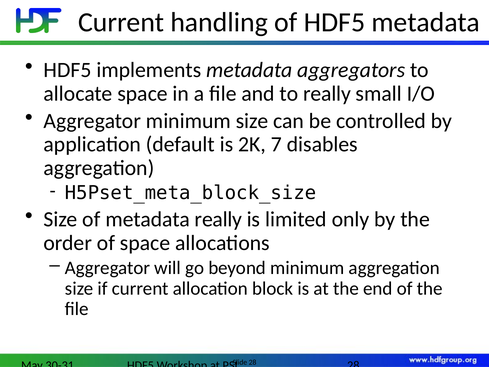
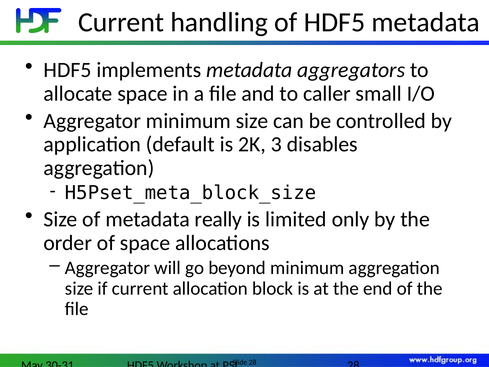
to really: really -> caller (327, 93)
7: 7 -> 3 (276, 144)
